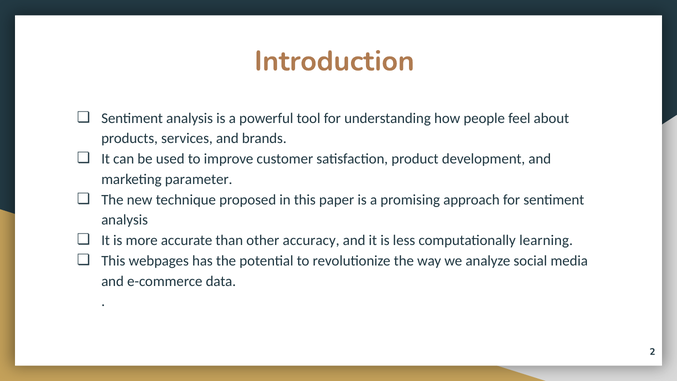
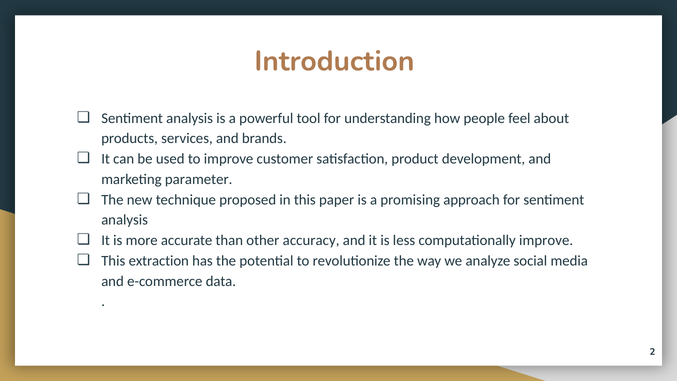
computationally learning: learning -> improve (546, 240)
webpages: webpages -> extraction (159, 261)
